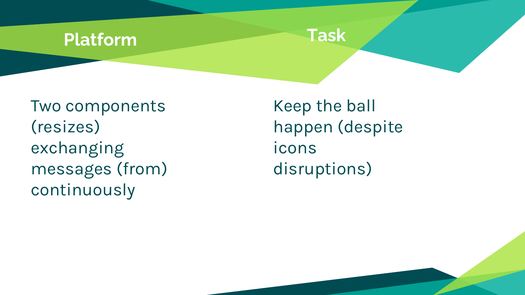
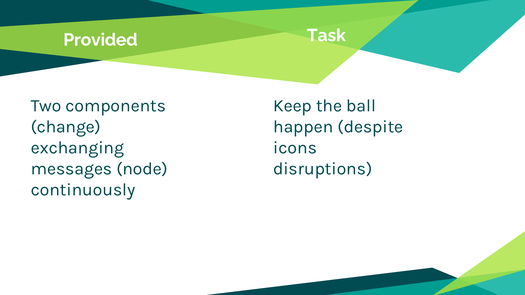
Platform: Platform -> Provided (100, 40)
resizes: resizes -> change (66, 127)
from: from -> node (142, 169)
